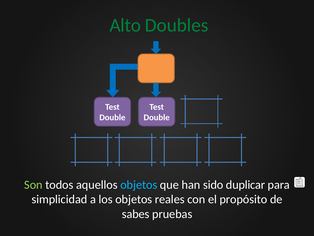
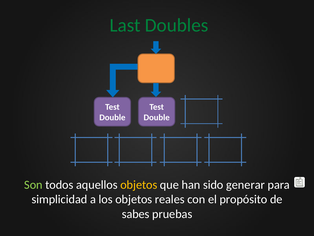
Alto: Alto -> Last (125, 25)
objetos colour: light blue -> yellow (139, 184)
duplicar: duplicar -> generar (246, 184)
